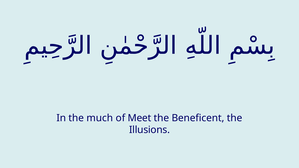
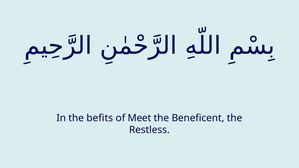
much: much -> befits (100, 118)
Illusions: Illusions -> Restless (149, 130)
